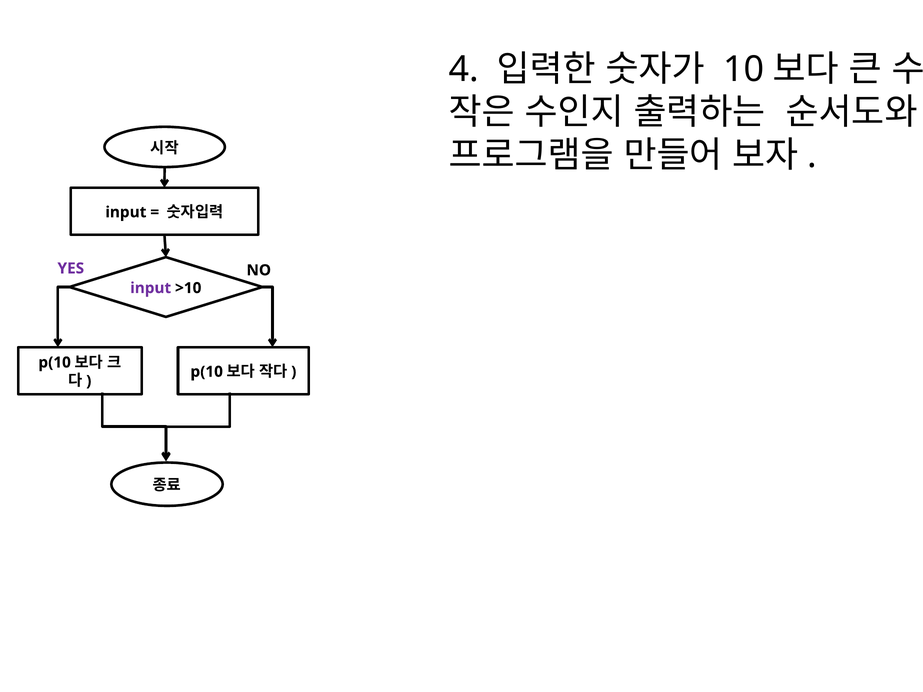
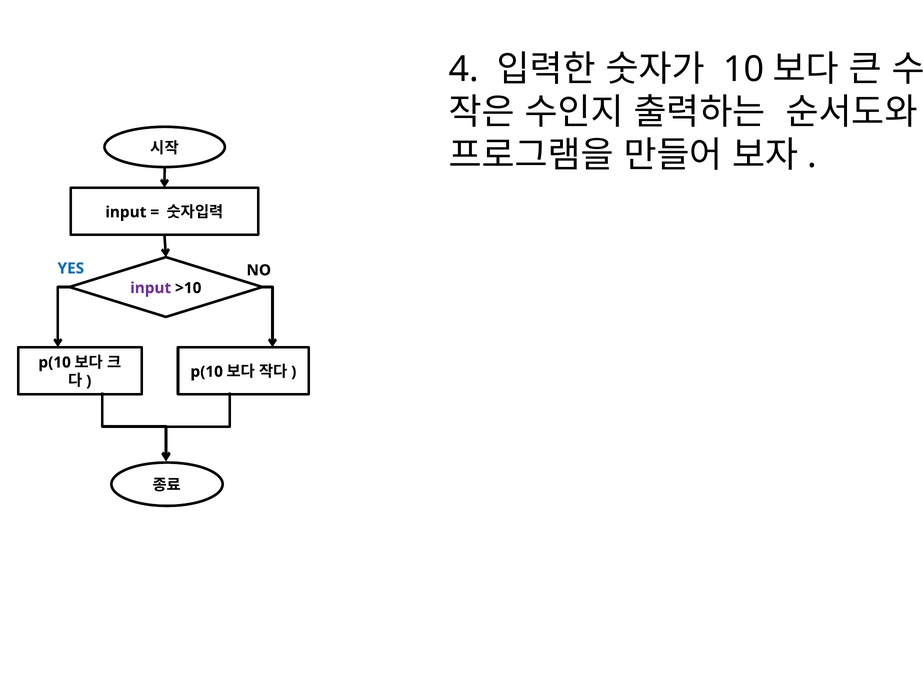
YES colour: purple -> blue (71, 268)
